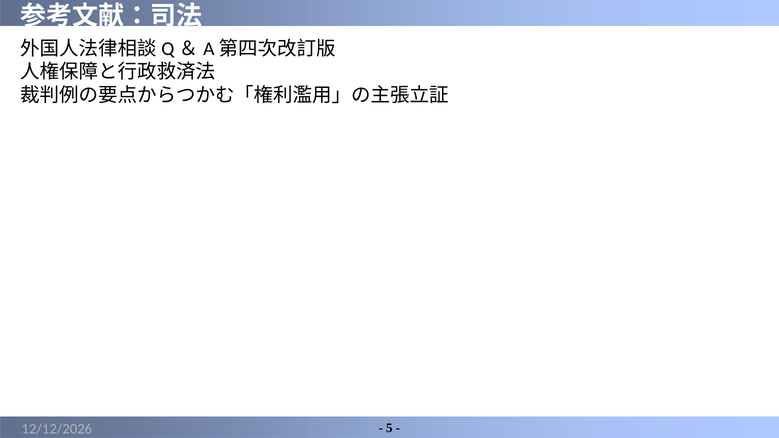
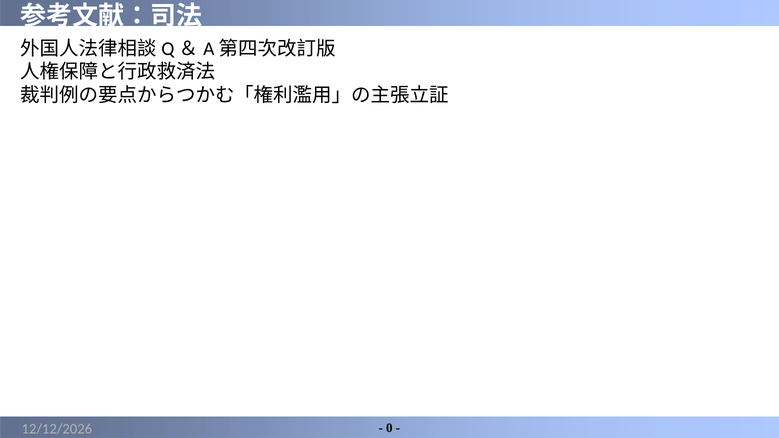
5: 5 -> 0 (389, 428)
